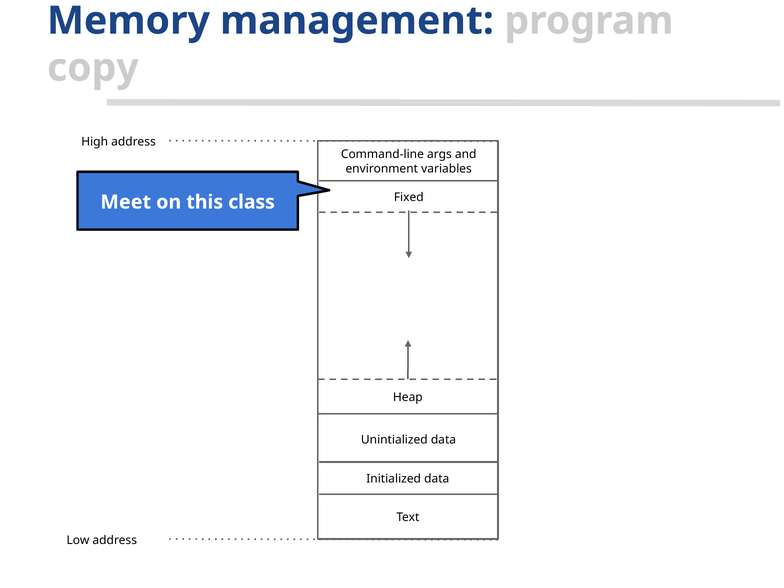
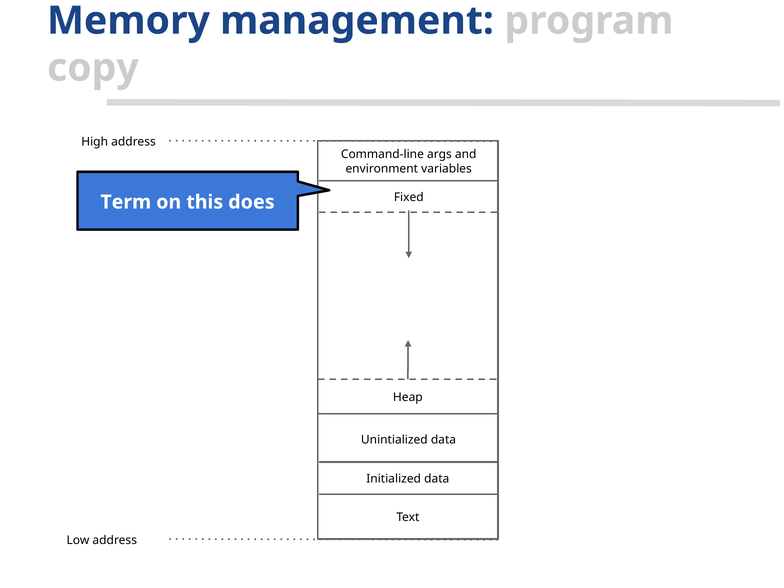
Meet: Meet -> Term (126, 202)
class: class -> does (251, 202)
